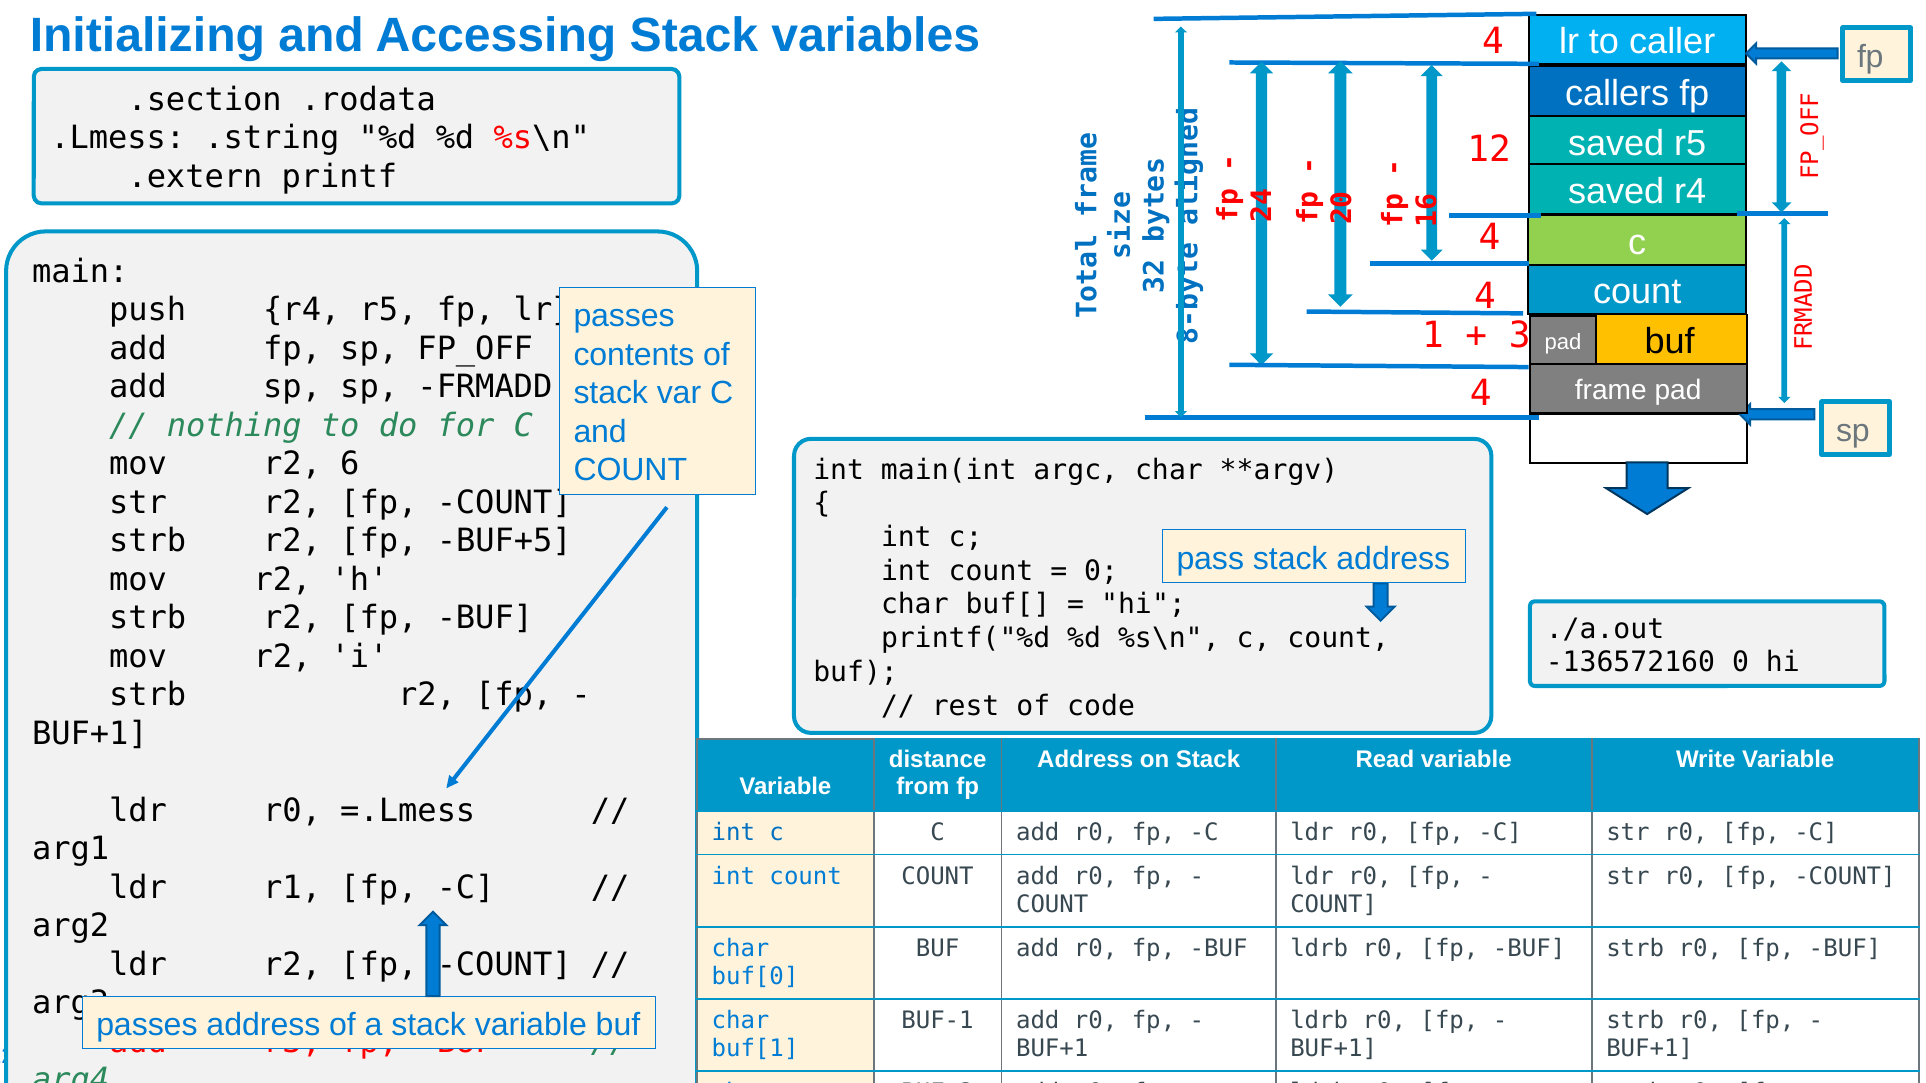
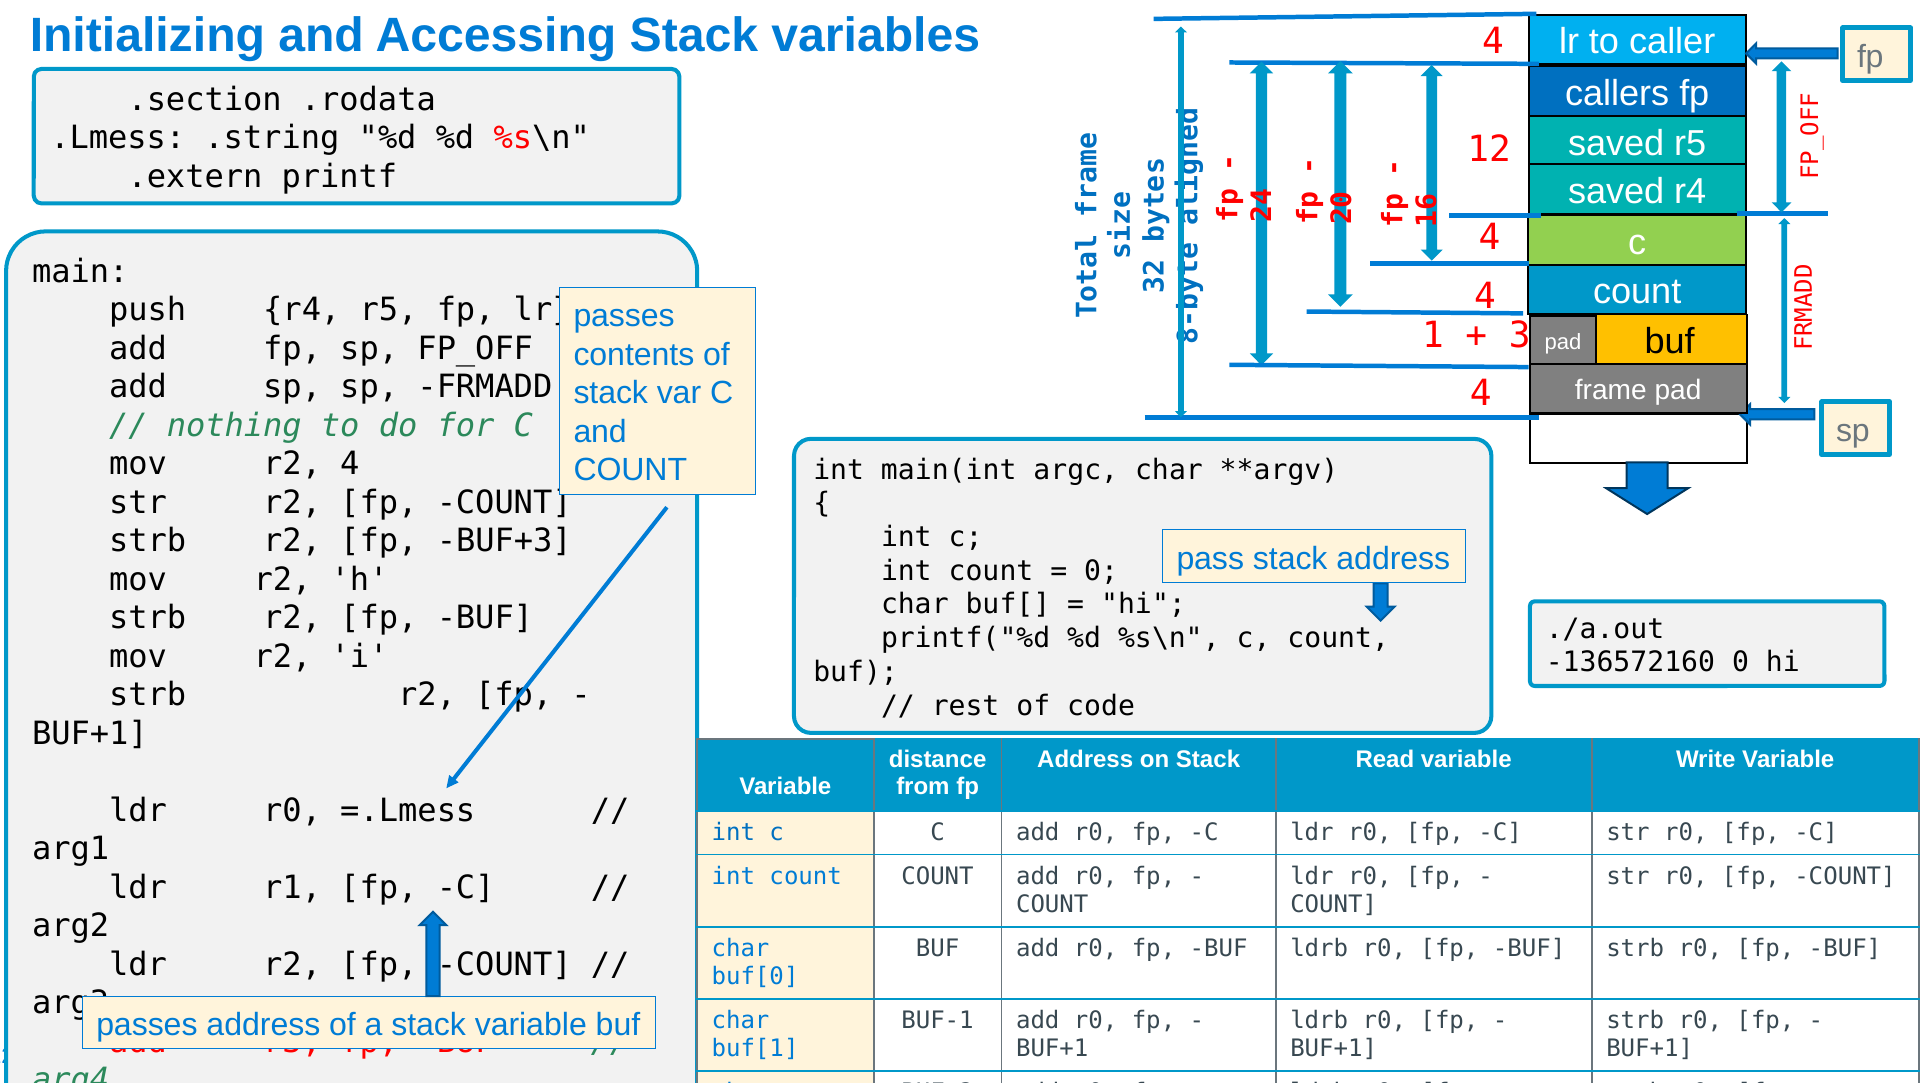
r2 6: 6 -> 4 (350, 464)
BUF+5: BUF+5 -> BUF+3 (504, 541)
